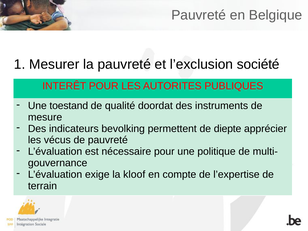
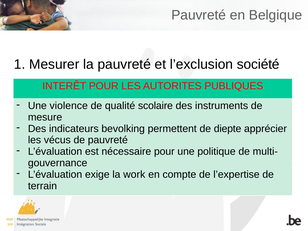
toestand: toestand -> violence (69, 106)
doordat: doordat -> scolaire (155, 106)
kloof: kloof -> work (134, 174)
